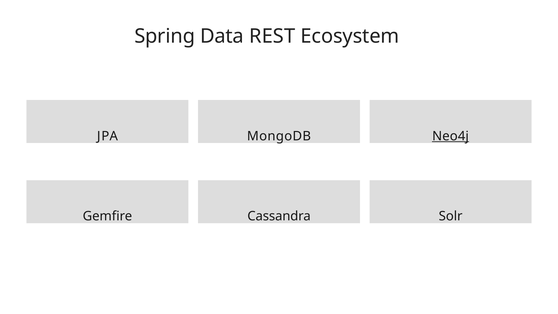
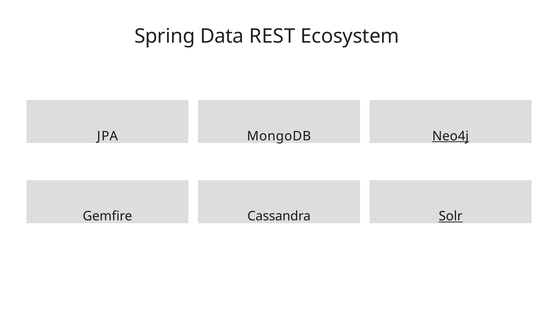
Solr underline: none -> present (451, 216)
